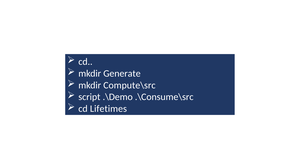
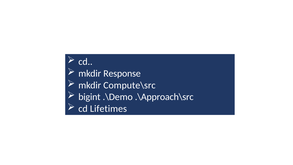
Generate: Generate -> Response (122, 73)
script: script -> bigint (89, 97)
.\Consume\src: .\Consume\src -> .\Approach\src (164, 97)
